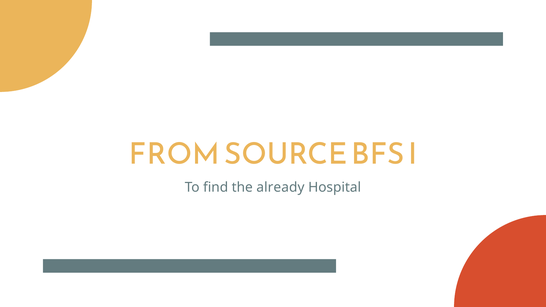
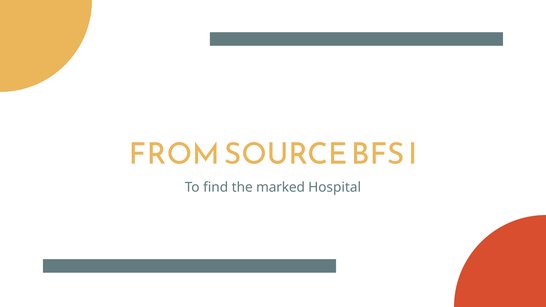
already: already -> marked (281, 188)
